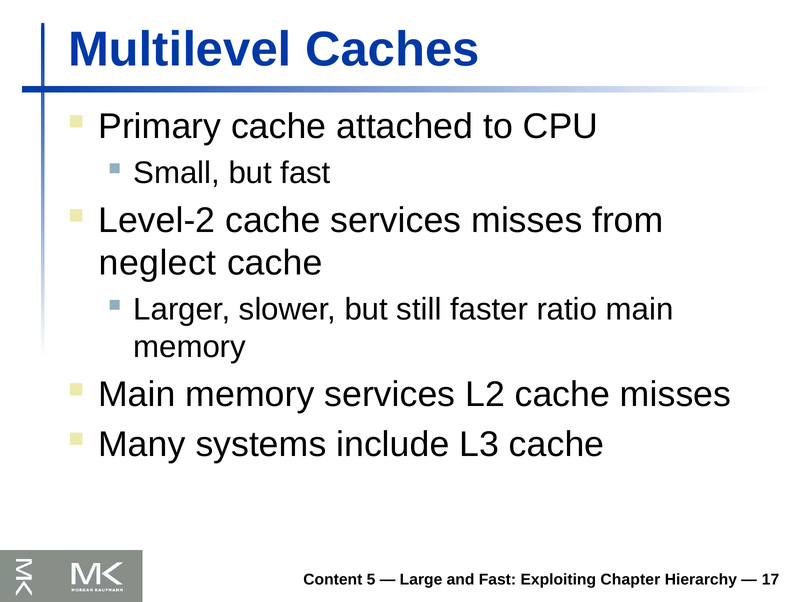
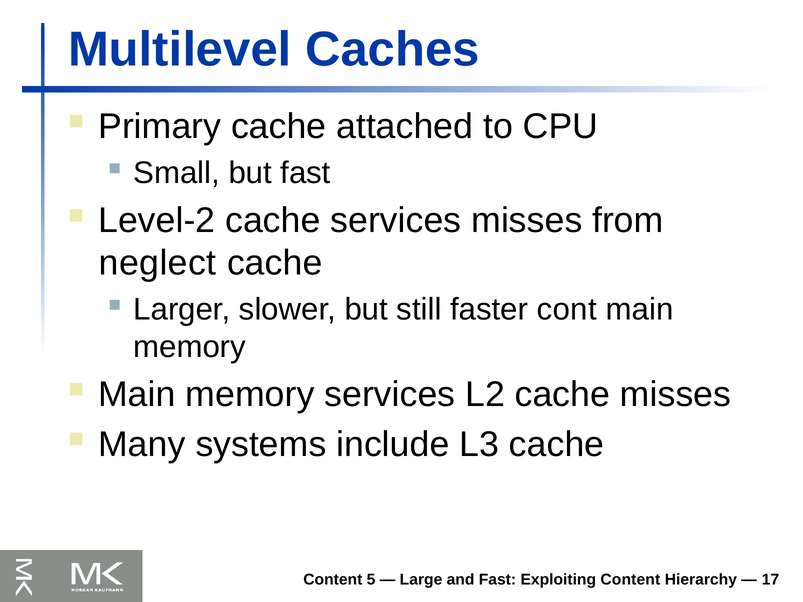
ratio: ratio -> cont (567, 309)
Exploiting Chapter: Chapter -> Content (630, 580)
